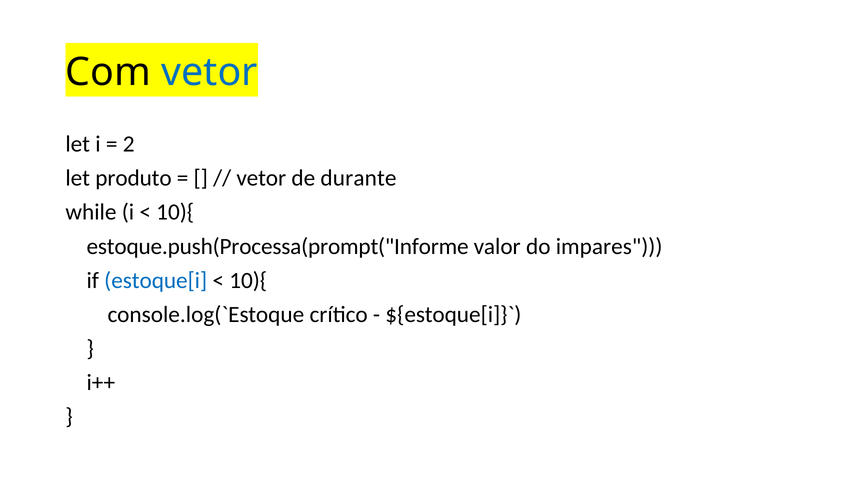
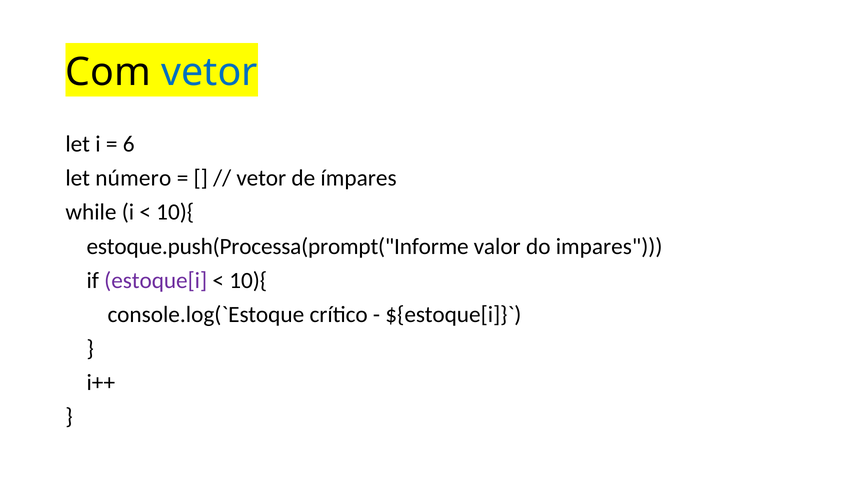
2: 2 -> 6 (129, 144)
produto: produto -> número (133, 178)
durante: durante -> ímpares (359, 178)
estoque[i colour: blue -> purple (156, 281)
